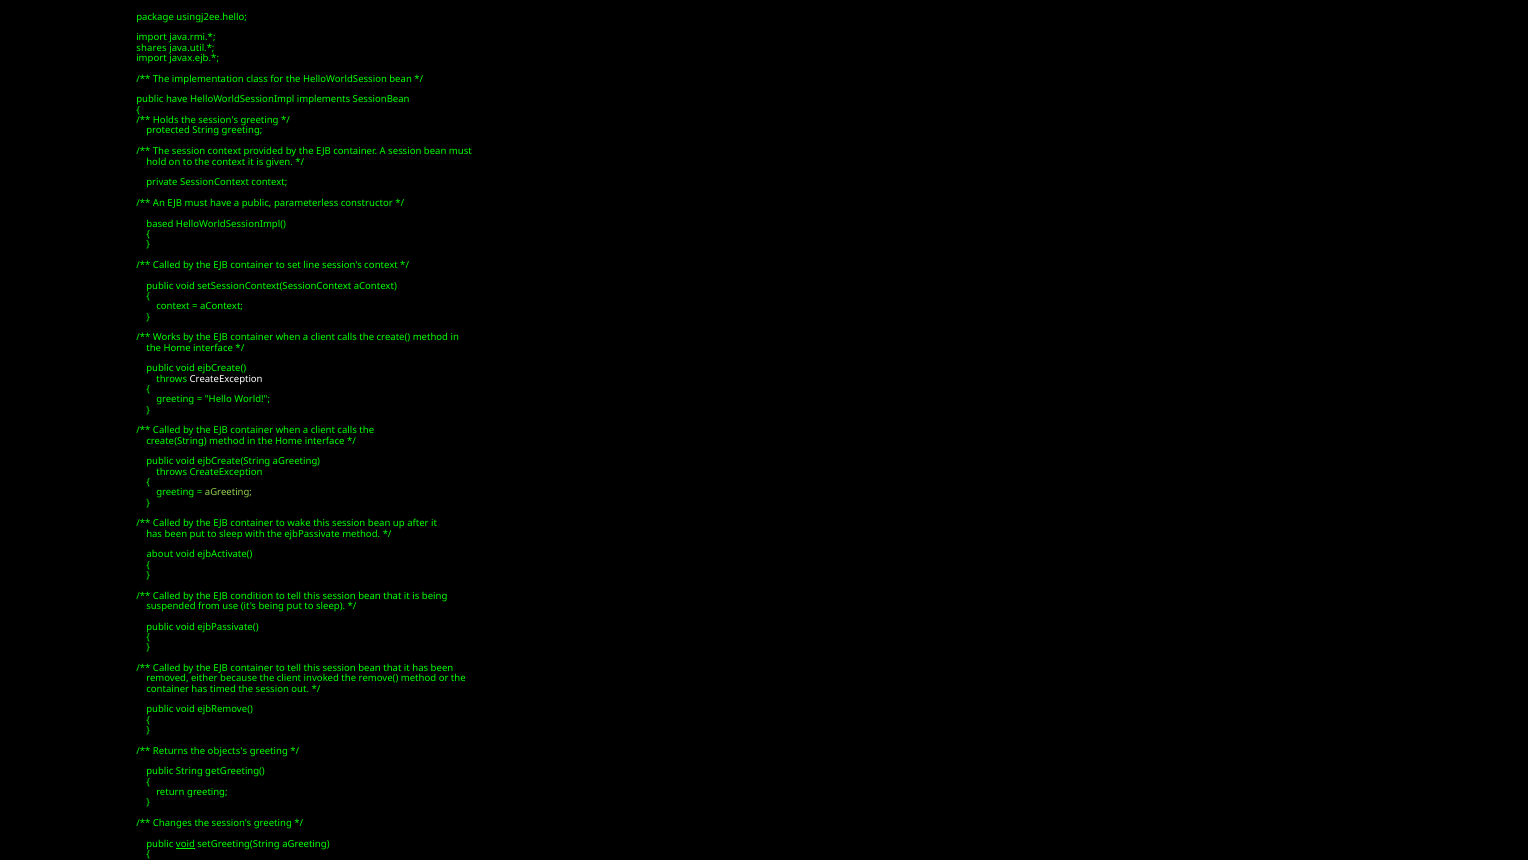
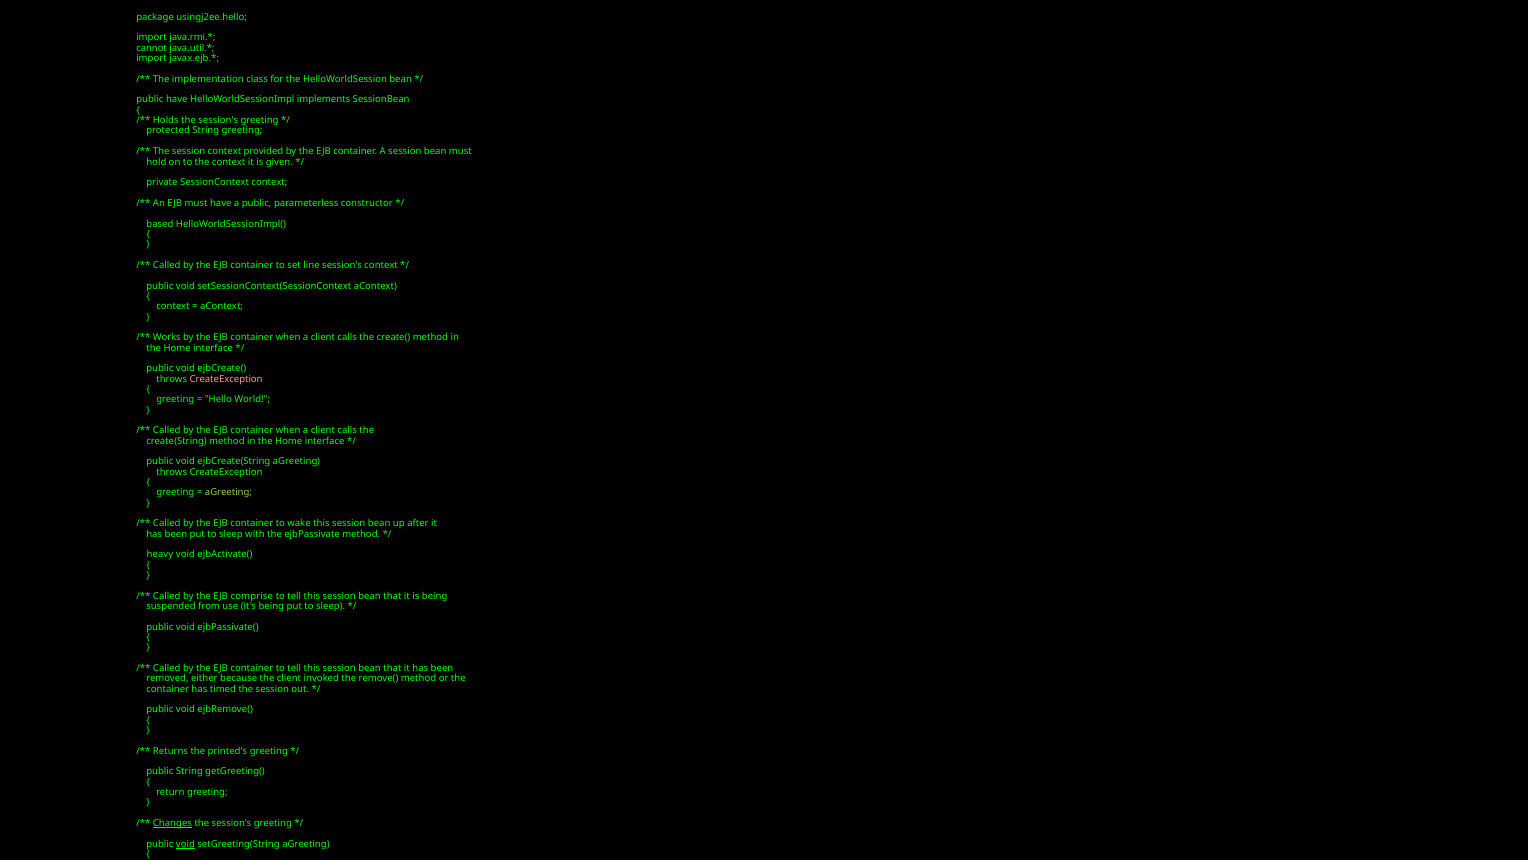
shares: shares -> cannot (152, 48)
CreateException colour: white -> pink (226, 379)
about: about -> heavy (160, 554)
condition: condition -> comprise (252, 596)
objects's: objects's -> printed's (228, 751)
Changes underline: none -> present (172, 823)
